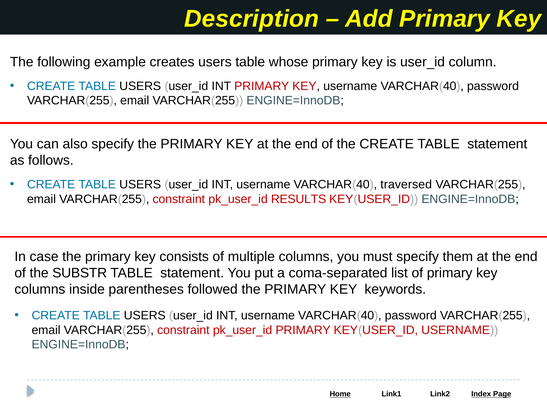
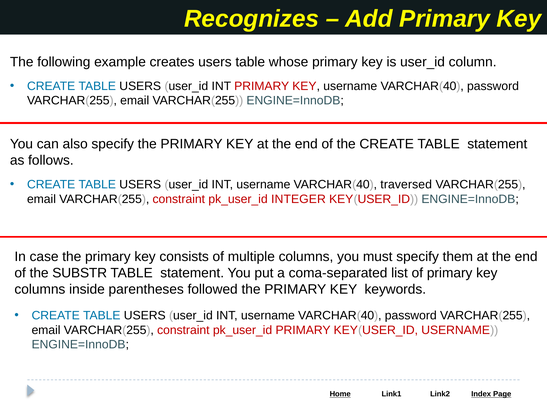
Description: Description -> Recognizes (252, 19)
RESULTS: RESULTS -> INTEGER (298, 199)
